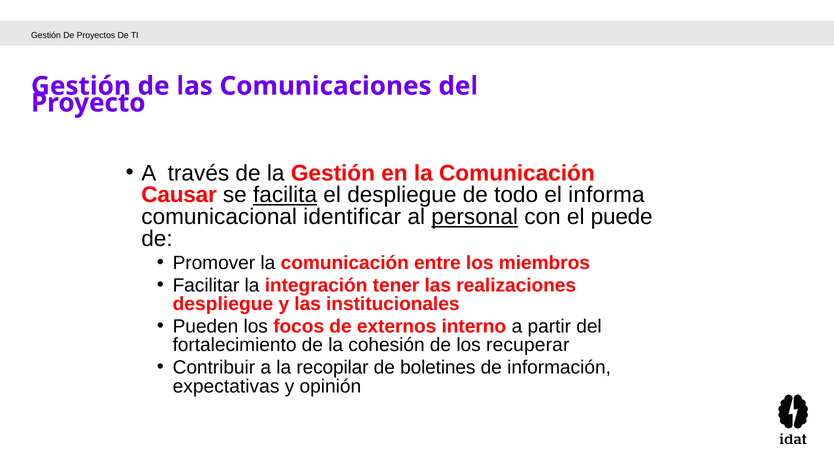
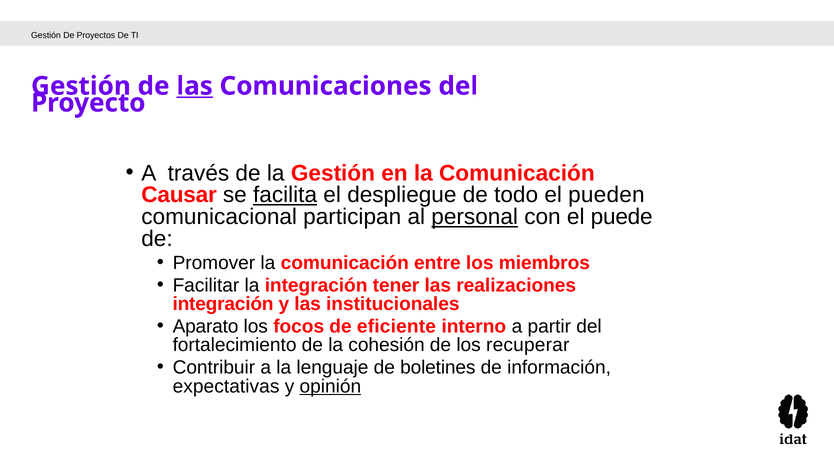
las underline: none -> present (195, 86)
informa: informa -> pueden (606, 195)
identificar: identificar -> participan (352, 217)
despliegue: despliegue -> integración (223, 304)
Pueden: Pueden -> Aparato (206, 327)
externos: externos -> eficiente (396, 327)
recopilar: recopilar -> lenguaje (332, 368)
opinión underline: none -> present (330, 386)
